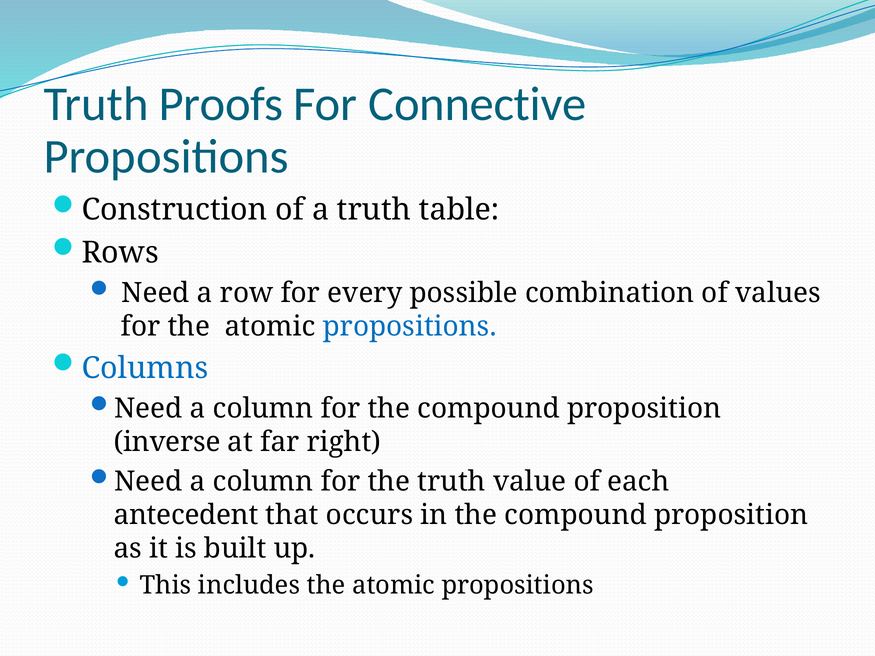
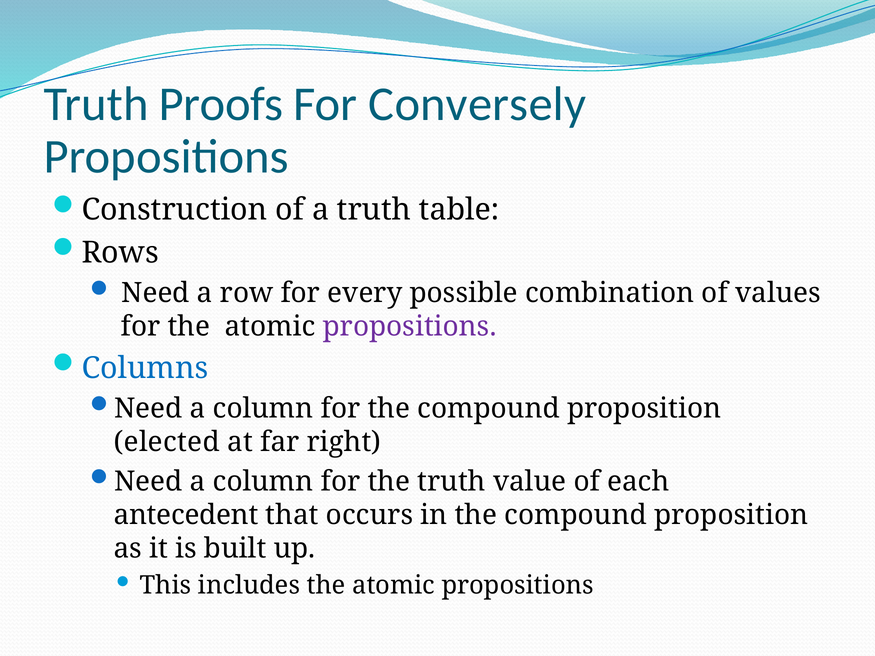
Connective: Connective -> Conversely (477, 104)
propositions colour: blue -> purple (410, 327)
inverse: inverse -> elected (167, 442)
